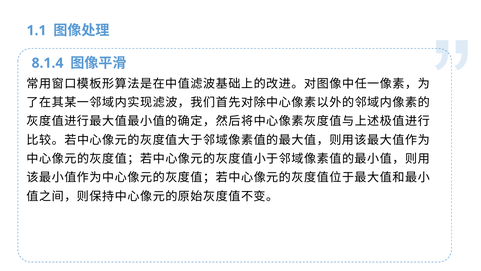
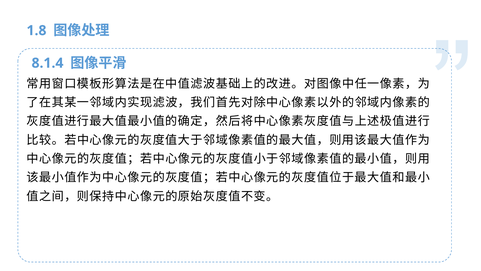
1.1: 1.1 -> 1.8 (36, 30)
